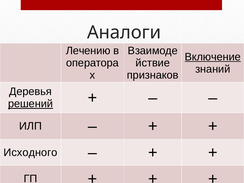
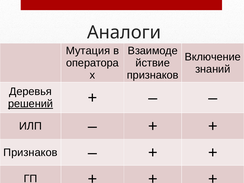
Лечению: Лечению -> Мутация (88, 51)
Включение underline: present -> none (213, 57)
Исходного: Исходного -> Признаков (30, 152)
